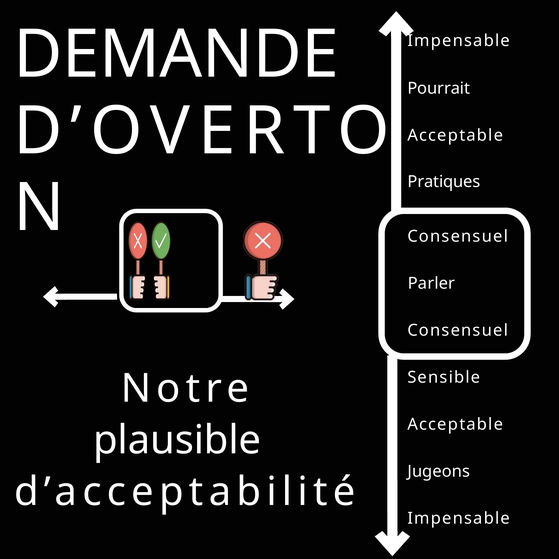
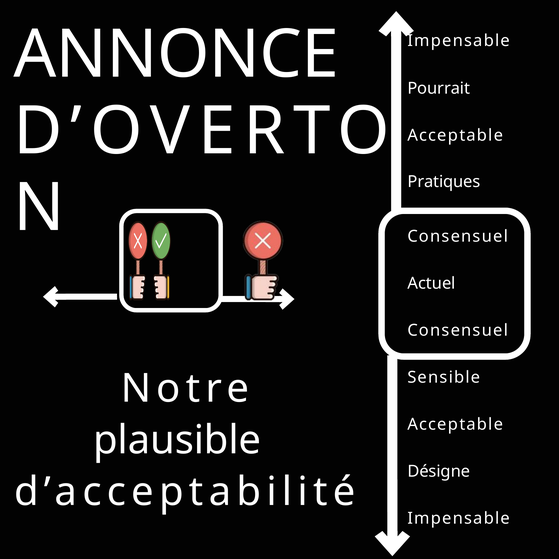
DEMANDE: DEMANDE -> ANNONCE (176, 55)
Parler: Parler -> Actuel (432, 283)
Jugeons: Jugeons -> Désigne (439, 471)
